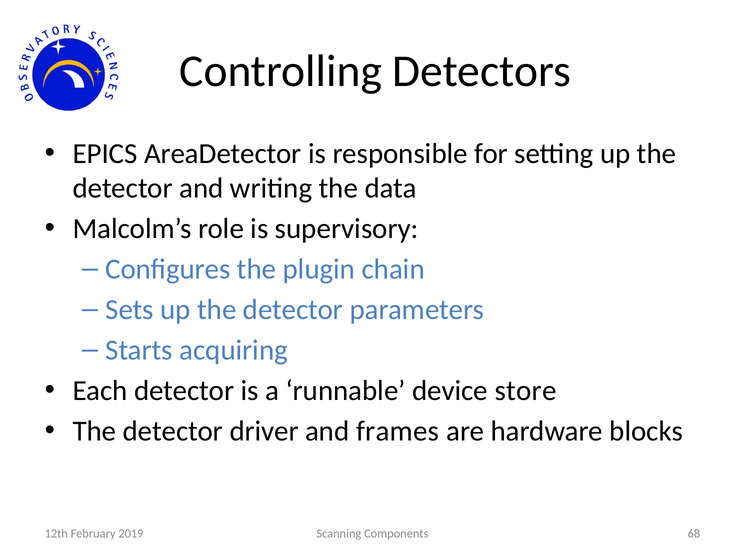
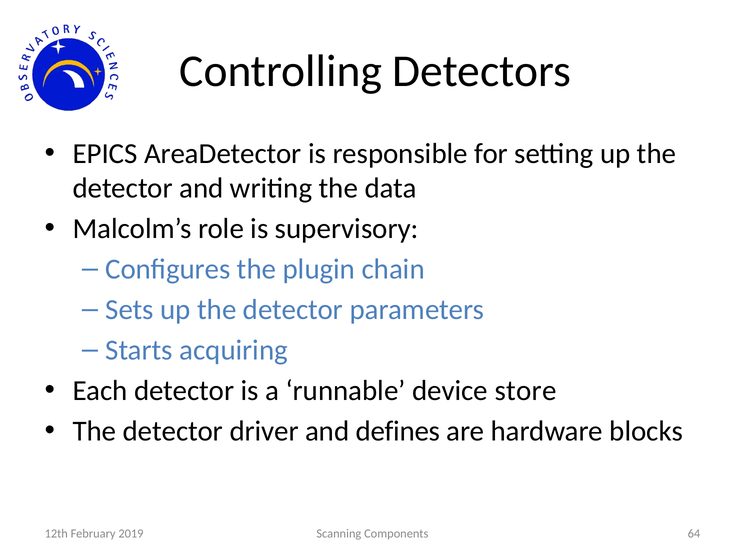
frames: frames -> defines (398, 431)
68: 68 -> 64 (694, 533)
